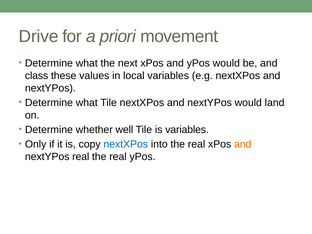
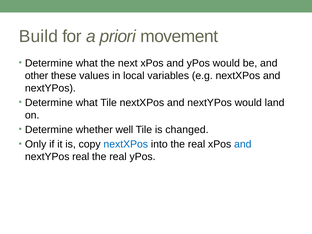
Drive: Drive -> Build (38, 36)
class: class -> other (37, 76)
is variables: variables -> changed (187, 130)
and colour: orange -> blue (243, 144)
